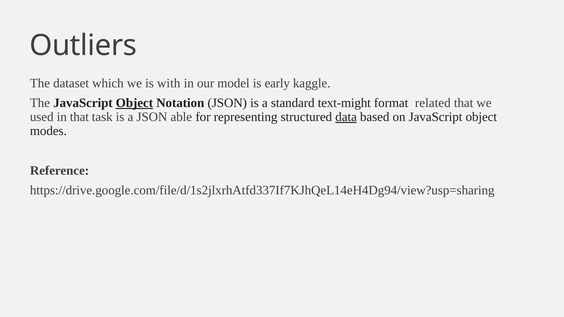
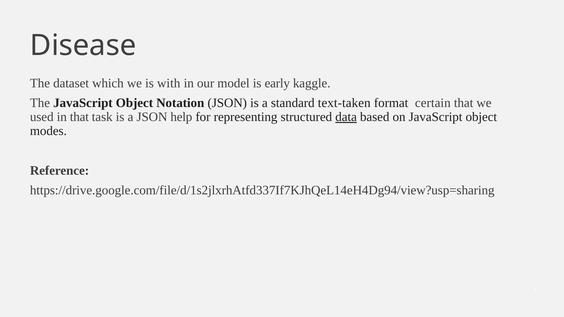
Outliers: Outliers -> Disease (83, 46)
Object underline: present -> none (134, 103)
text-might: text-might -> text-taken (344, 103)
related: related -> certain (433, 103)
able: able -> help (181, 117)
